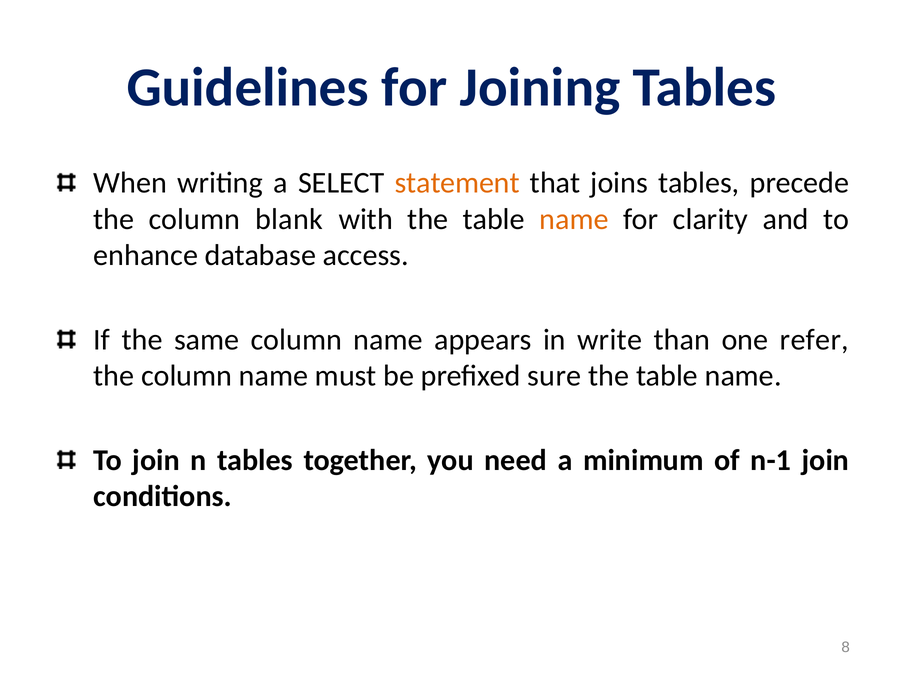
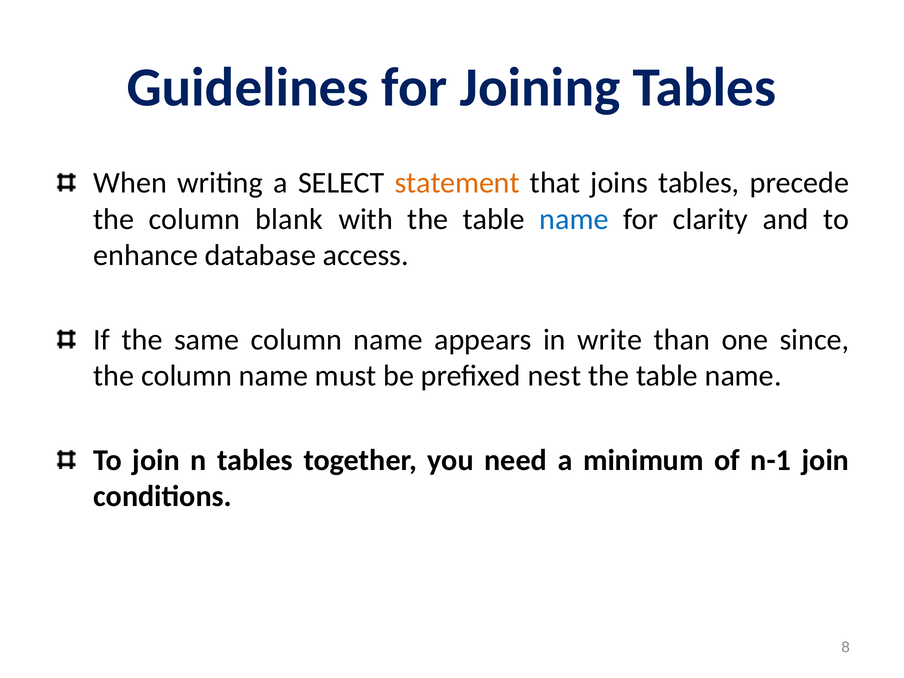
name colour: orange -> blue (574, 219)
refer: refer -> since (814, 340)
sure: sure -> nest (554, 376)
